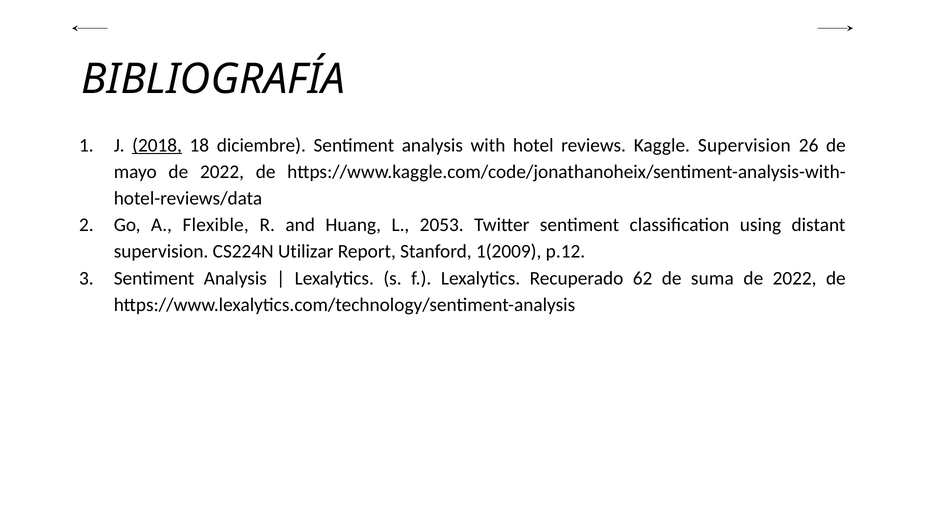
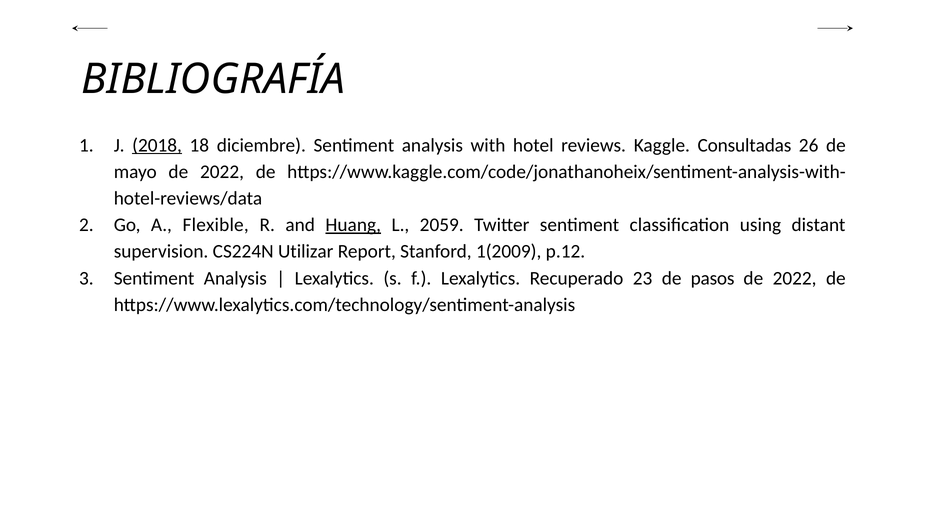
Kaggle Supervision: Supervision -> Consultadas (744, 145)
Huang underline: none -> present (353, 225)
2053: 2053 -> 2059 (442, 225)
62: 62 -> 23 (643, 278)
suma: suma -> pasos (713, 278)
